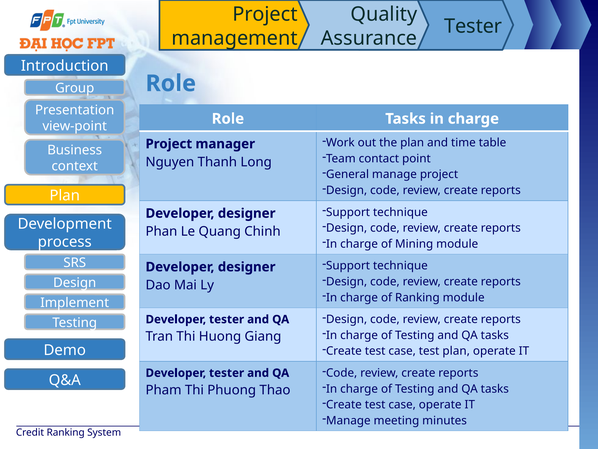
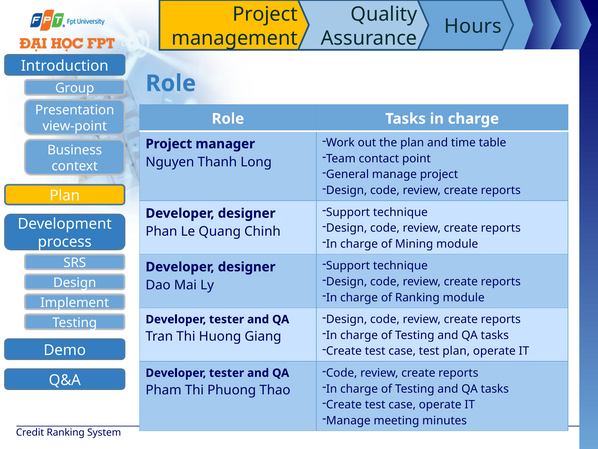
Tester: Tester -> Hours (473, 26)
